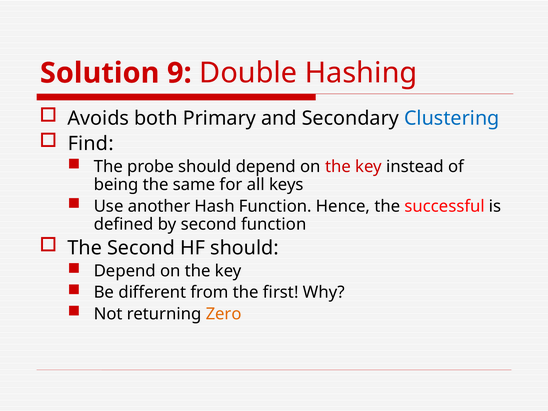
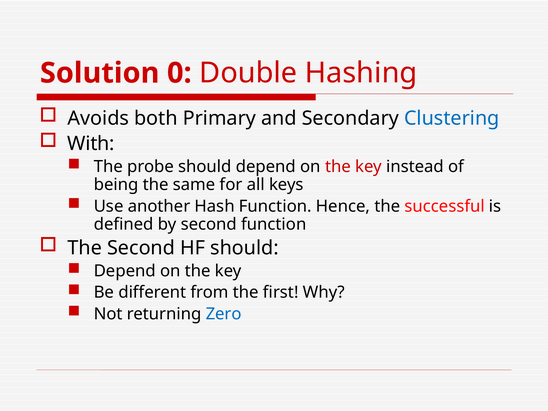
9: 9 -> 0 (179, 73)
Find: Find -> With (91, 144)
Zero colour: orange -> blue (224, 314)
